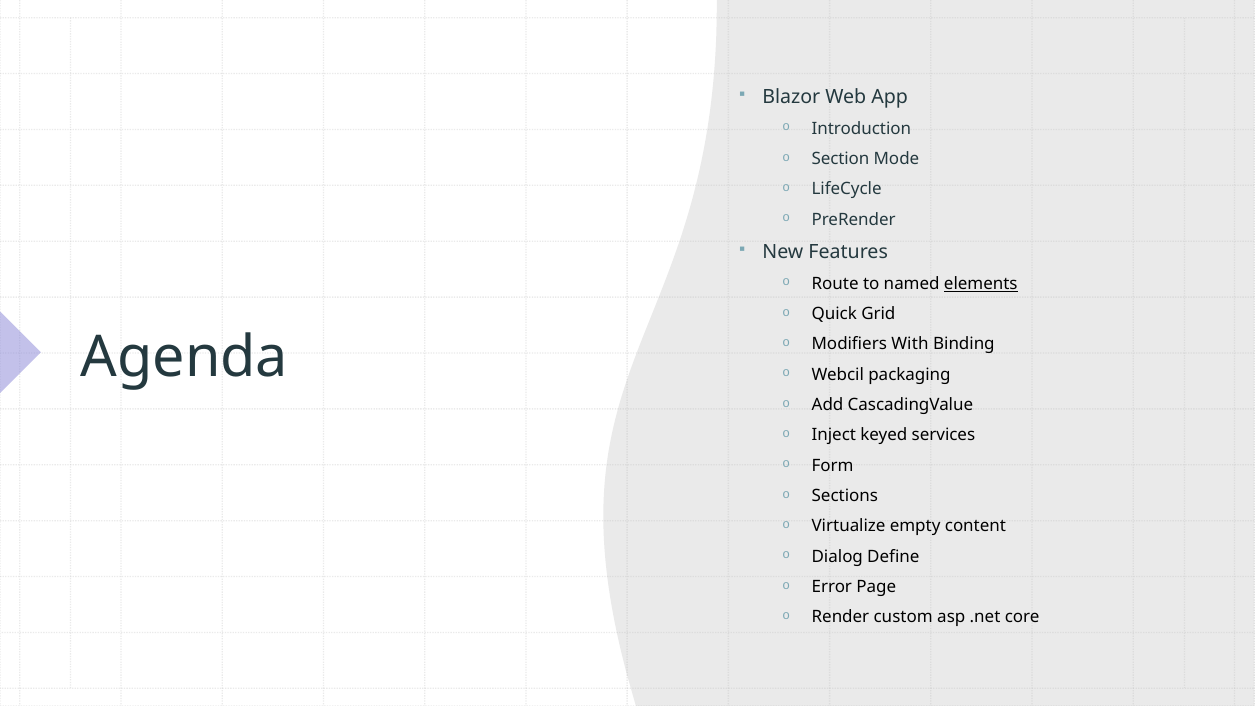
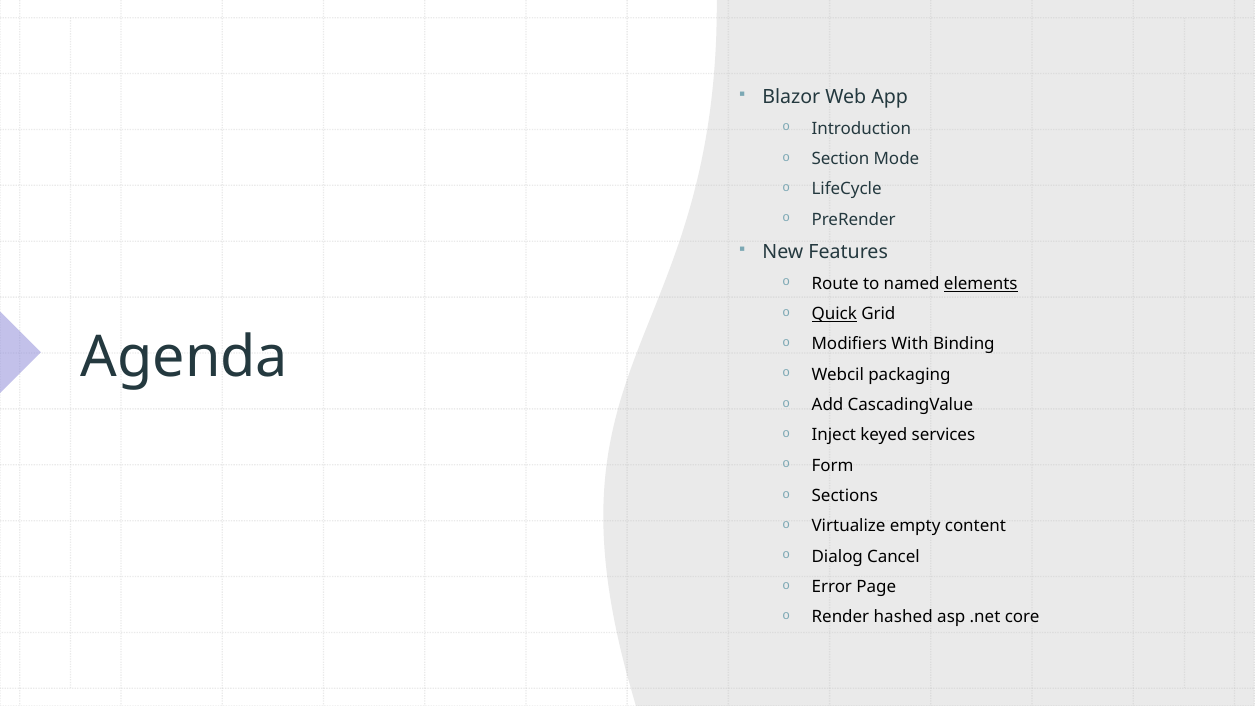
Quick underline: none -> present (834, 314)
Define: Define -> Cancel (893, 556)
custom: custom -> hashed (903, 617)
